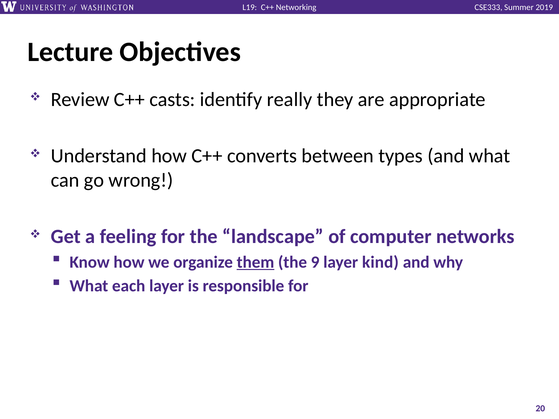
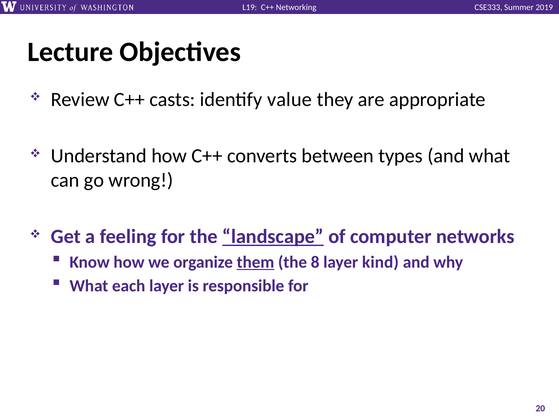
really: really -> value (289, 100)
landscape underline: none -> present (273, 237)
9: 9 -> 8 (315, 262)
